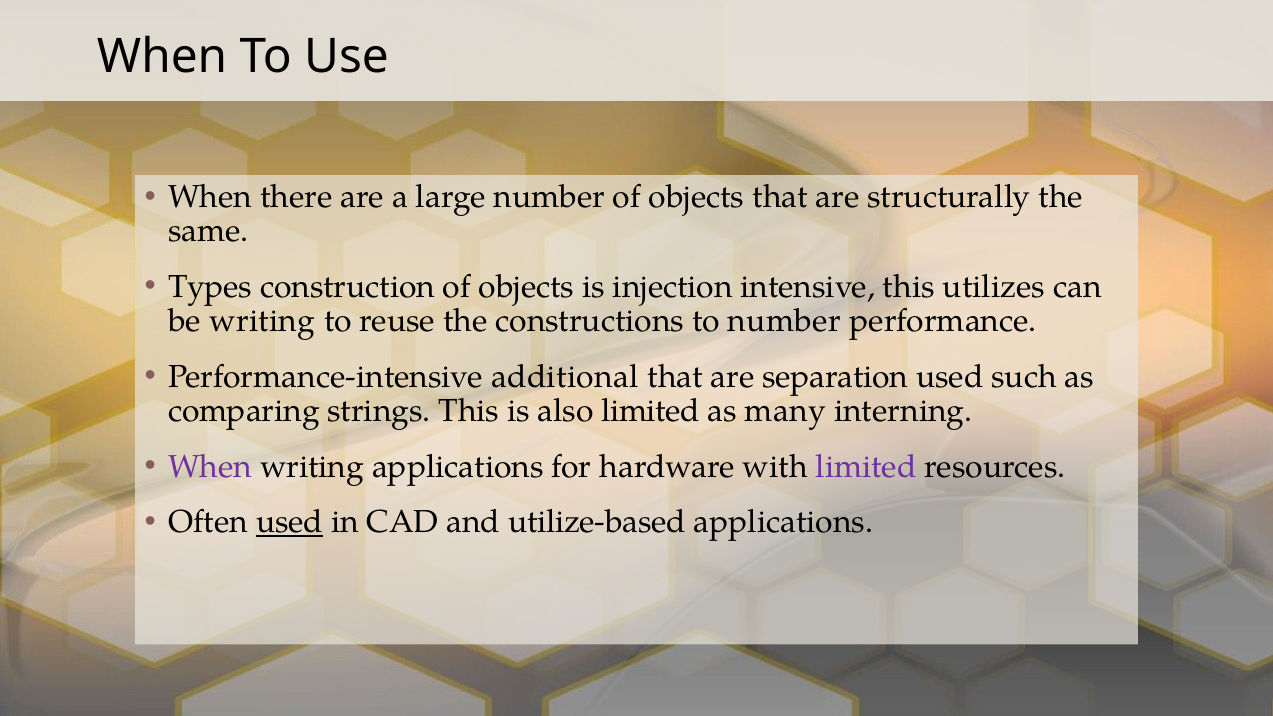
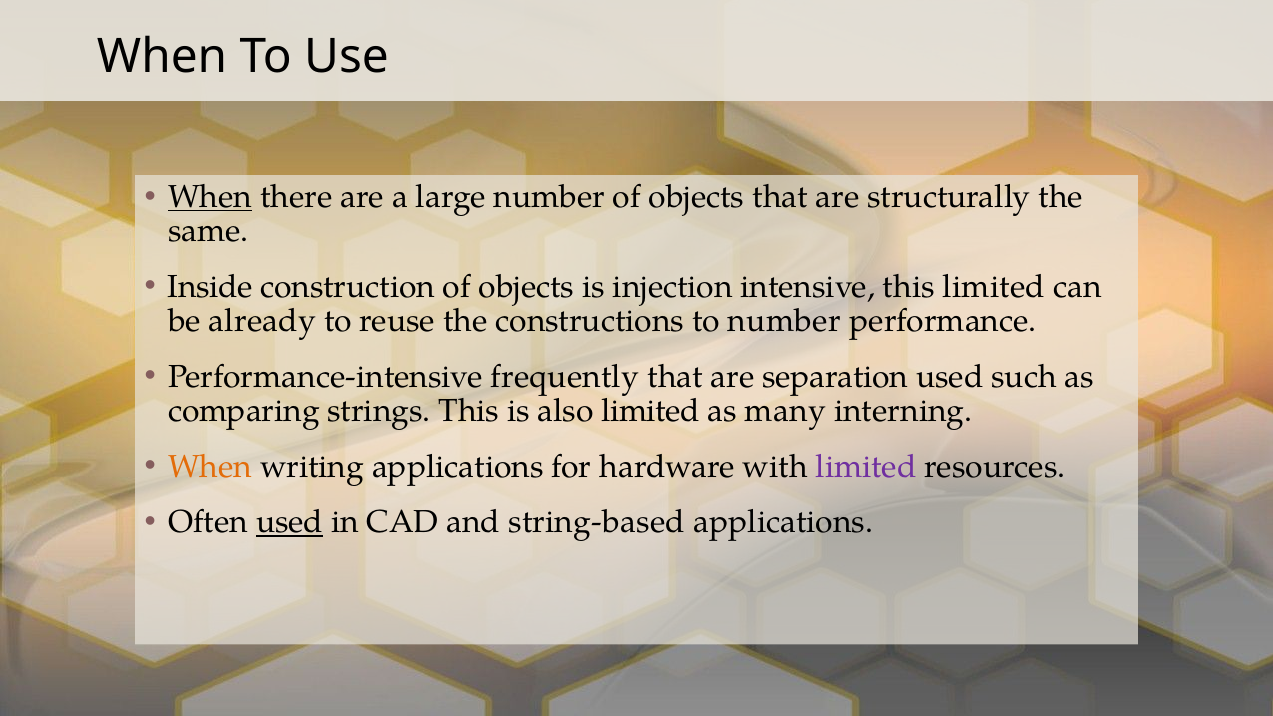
When underline: none -> present (210, 197)
Types: Types -> Inside (210, 287)
this utilizes: utilizes -> limited (994, 287)
be writing: writing -> already (262, 321)
additional: additional -> frequently (565, 377)
When colour: purple -> orange (210, 467)
utilize-based: utilize-based -> string-based (597, 522)
